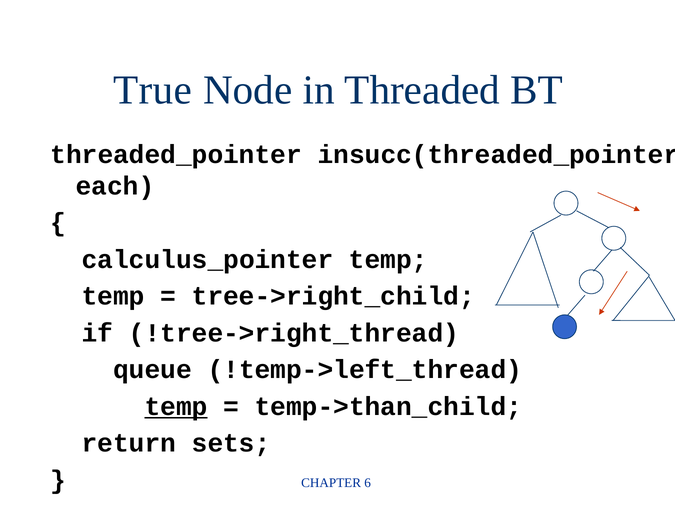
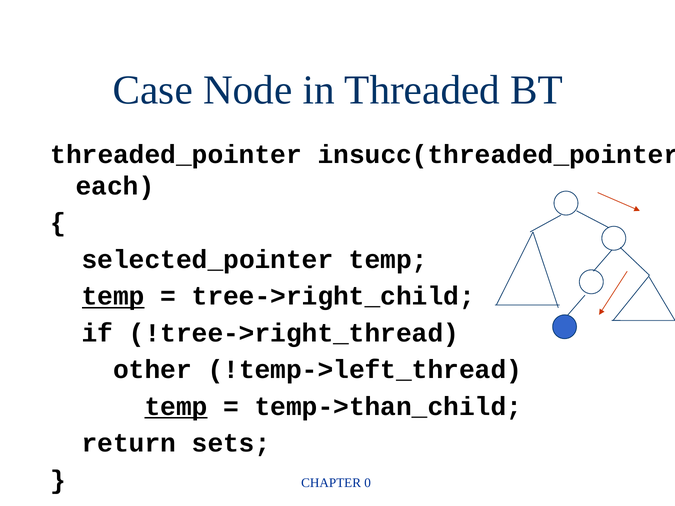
True: True -> Case (153, 90)
calculus_pointer: calculus_pointer -> selected_pointer (208, 260)
temp underline: none -> present (113, 296)
queue: queue -> other (153, 370)
6: 6 -> 0 (368, 483)
